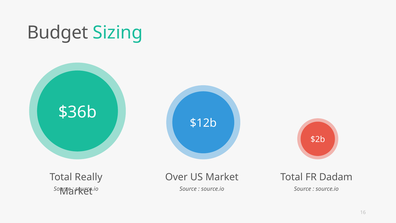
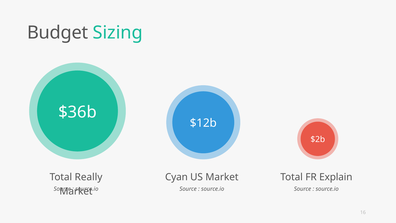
Over: Over -> Cyan (176, 177)
Dadam: Dadam -> Explain (336, 177)
